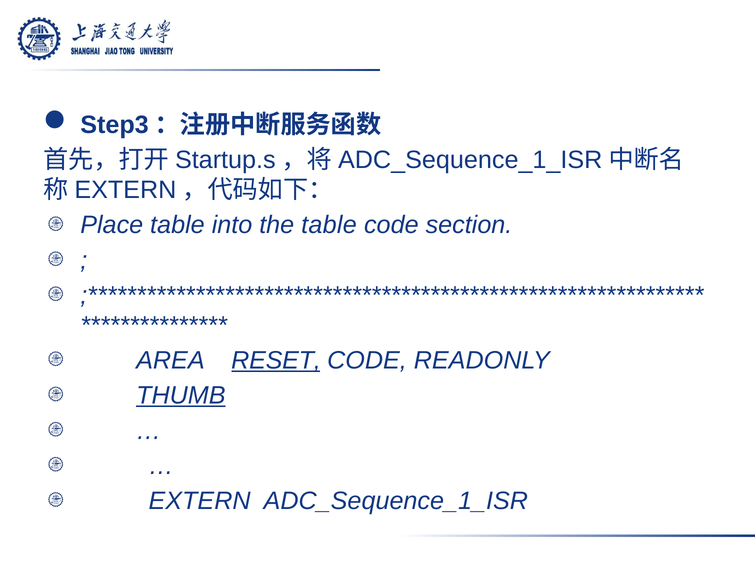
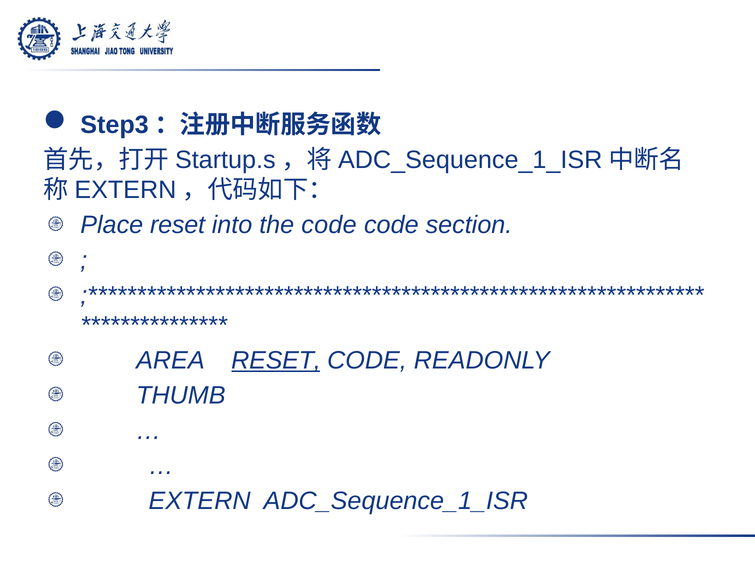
Place table: table -> reset (178, 225)
the table: table -> code (329, 225)
THUMB underline: present -> none (181, 396)
